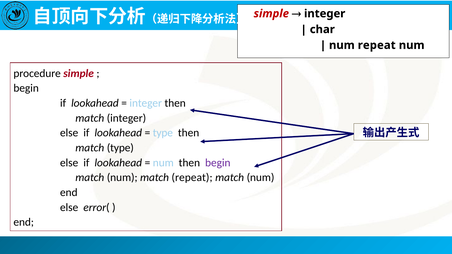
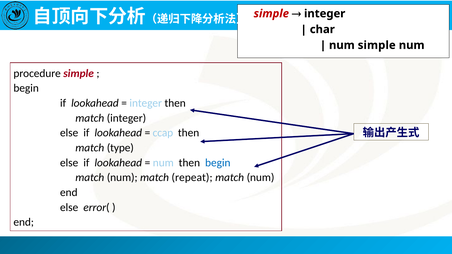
num repeat: repeat -> simple (377, 45)
type: type -> ccap (163, 133)
begin colour: purple -> blue (218, 163)
